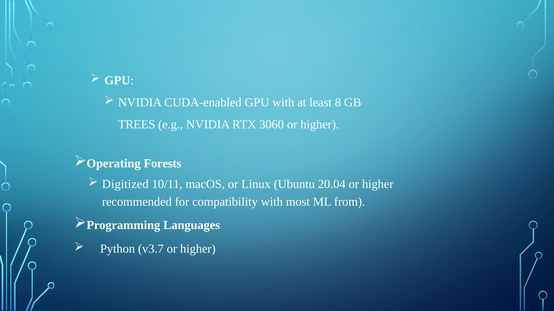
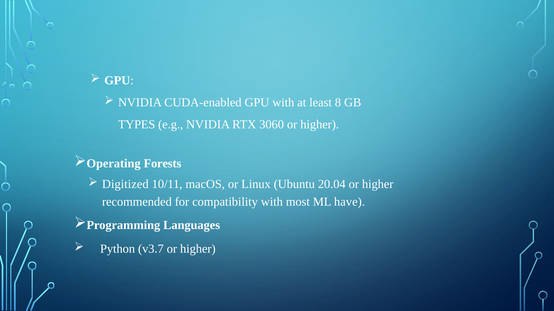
TREES: TREES -> TYPES (137, 125)
from: from -> have (350, 202)
